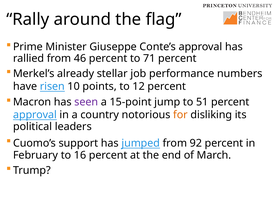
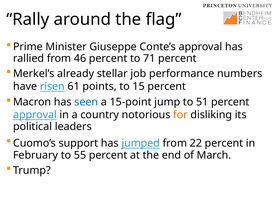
10: 10 -> 61 (74, 86)
12: 12 -> 15 (139, 86)
seen colour: purple -> blue (86, 102)
92: 92 -> 22 (196, 143)
16: 16 -> 55 (80, 155)
